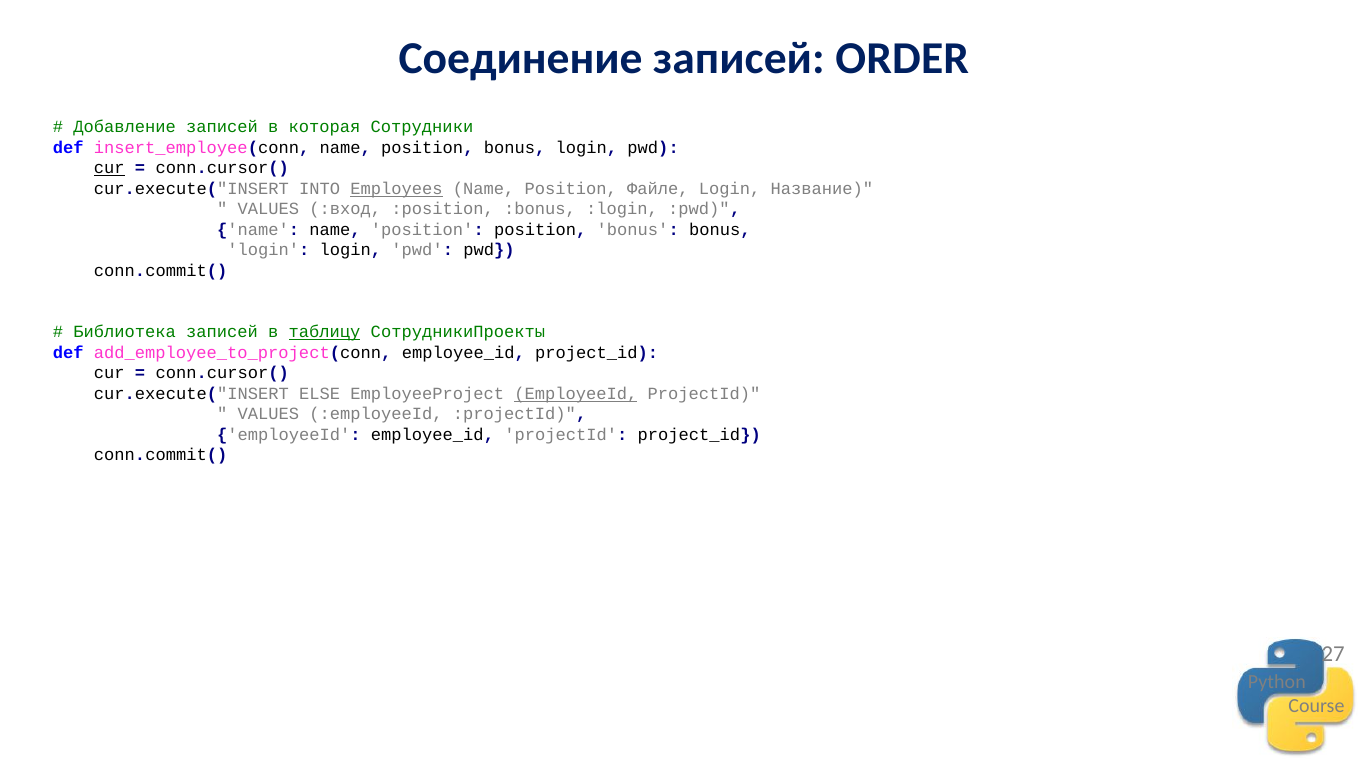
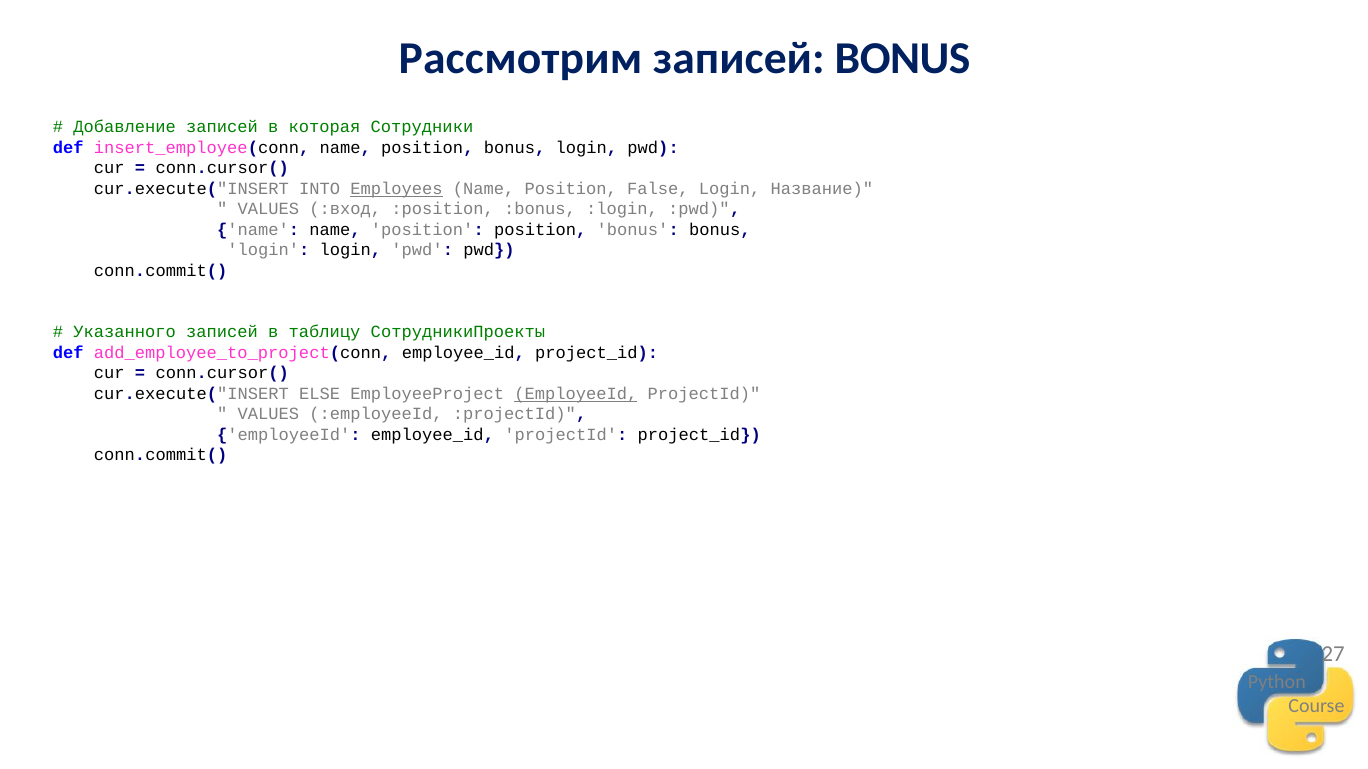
Соединение: Соединение -> Рассмотрим (520, 59)
записей ORDER: ORDER -> BONUS (903, 59)
cur underline: present -> none (109, 168)
Файле: Файле -> False (658, 189)
Библиотека: Библиотека -> Указанного (125, 333)
таблицу underline: present -> none (325, 333)
